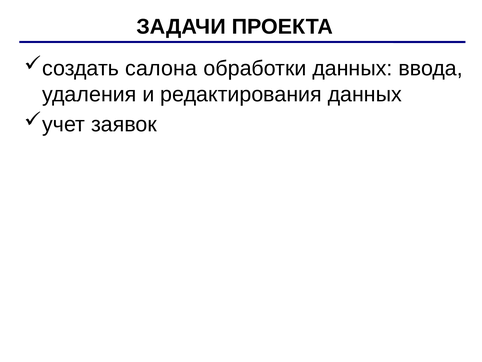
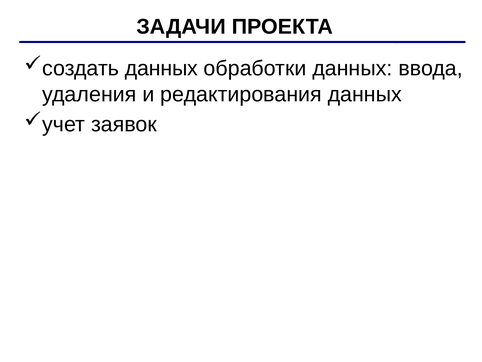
салона: салона -> данных (161, 68)
